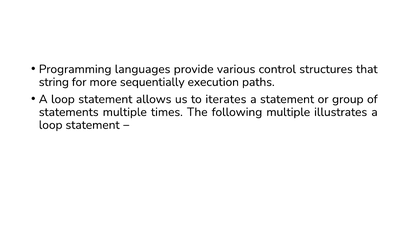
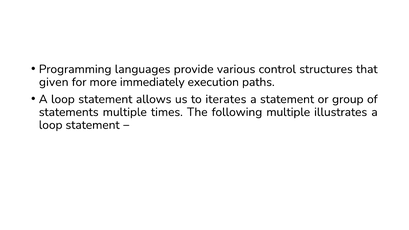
string: string -> given (54, 82)
sequentially: sequentially -> immediately (152, 82)
